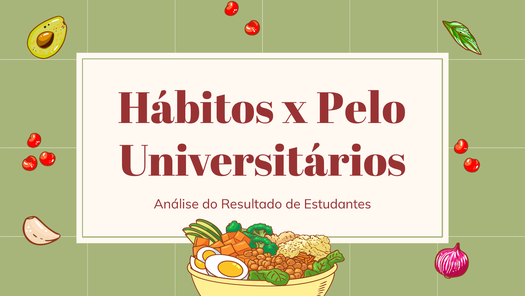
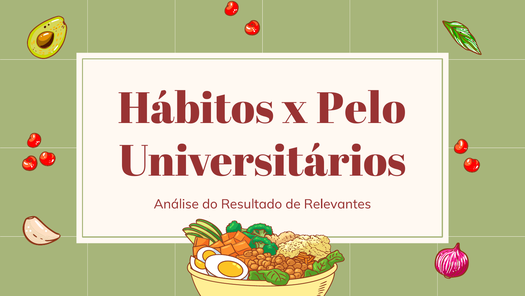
Estudantes: Estudantes -> Relevantes (338, 204)
